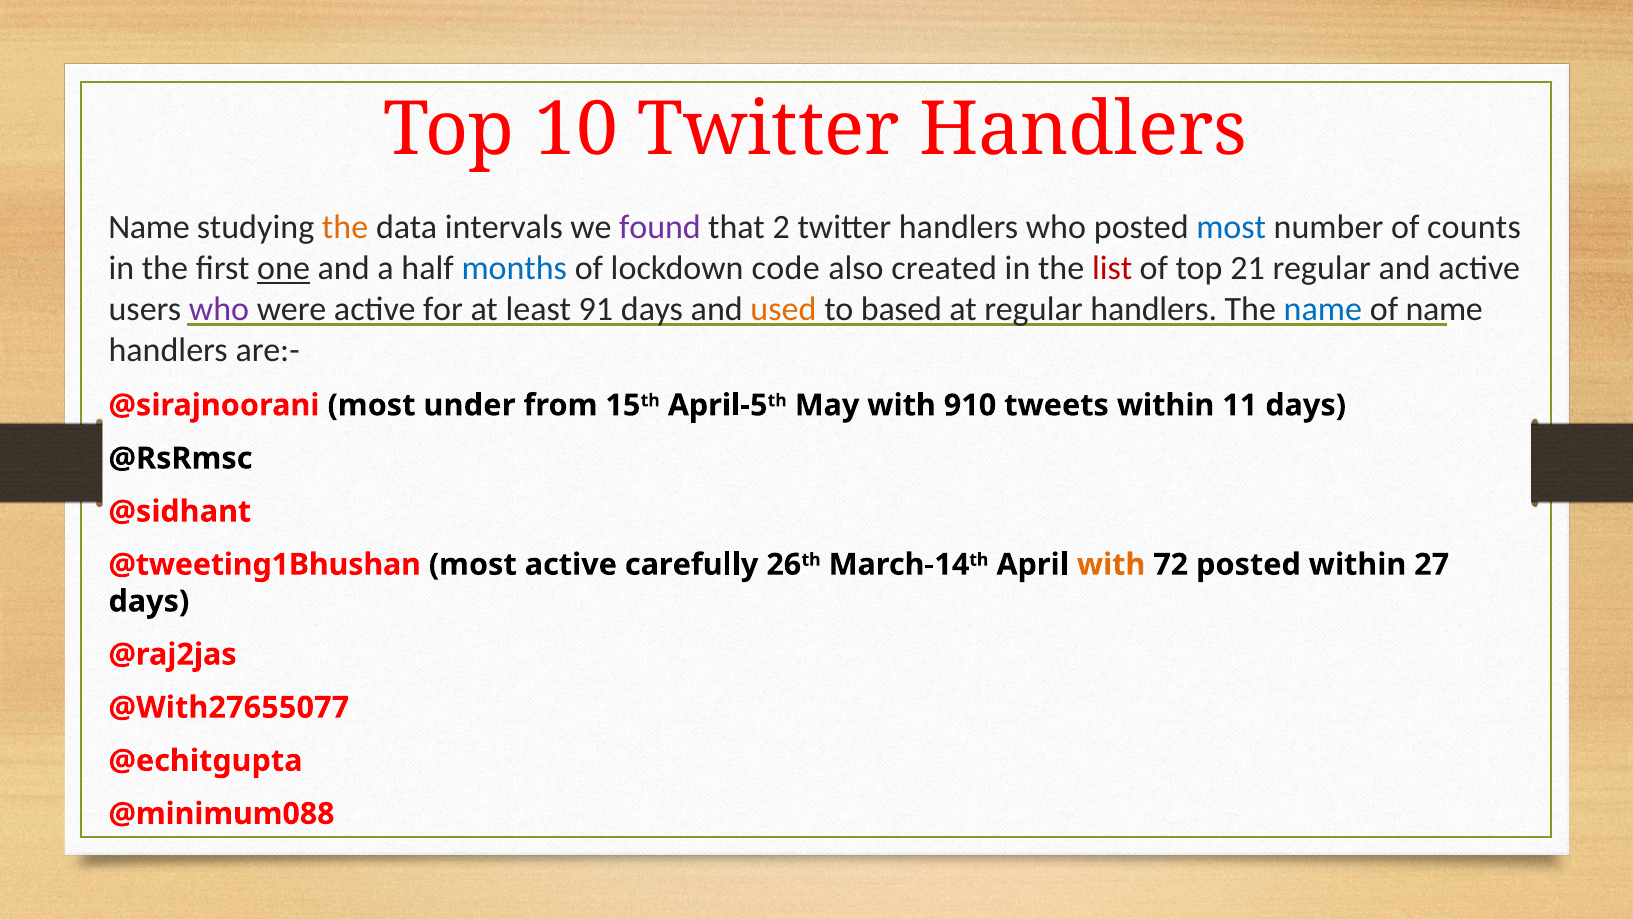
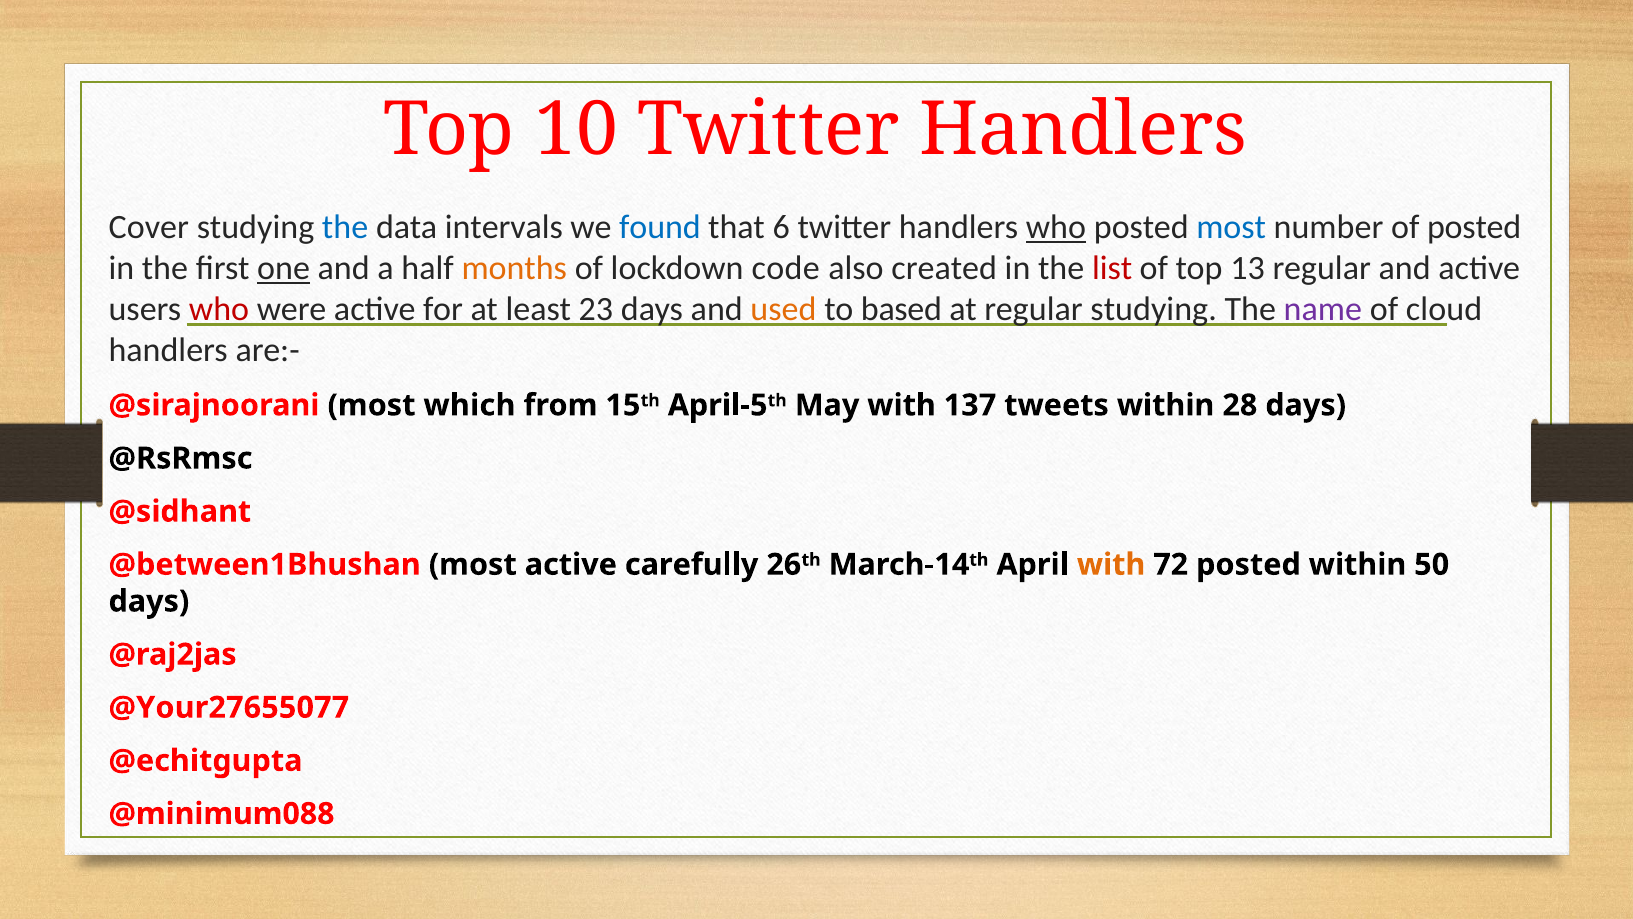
Name: Name -> Cover (149, 228)
the colour: orange -> blue (345, 228)
found colour: purple -> blue (660, 228)
2: 2 -> 6 (781, 228)
who underline: none -> present (1056, 228)
of counts: counts -> posted (1474, 228)
months colour: blue -> orange (514, 268)
21: 21 -> 13 (1248, 268)
who colour: purple -> red (219, 309)
91: 91 -> 23 (596, 309)
regular handlers: handlers -> studying (1154, 309)
name colour: blue -> purple (1323, 309)
of name: name -> cloud (1444, 309)
under: under -> which (469, 405)
910: 910 -> 137 (970, 405)
11: 11 -> 28 (1240, 405)
@tweeting1Bhushan: @tweeting1Bhushan -> @between1Bhushan (265, 564)
27: 27 -> 50 (1432, 564)
@With27655077: @With27655077 -> @Your27655077 (229, 707)
